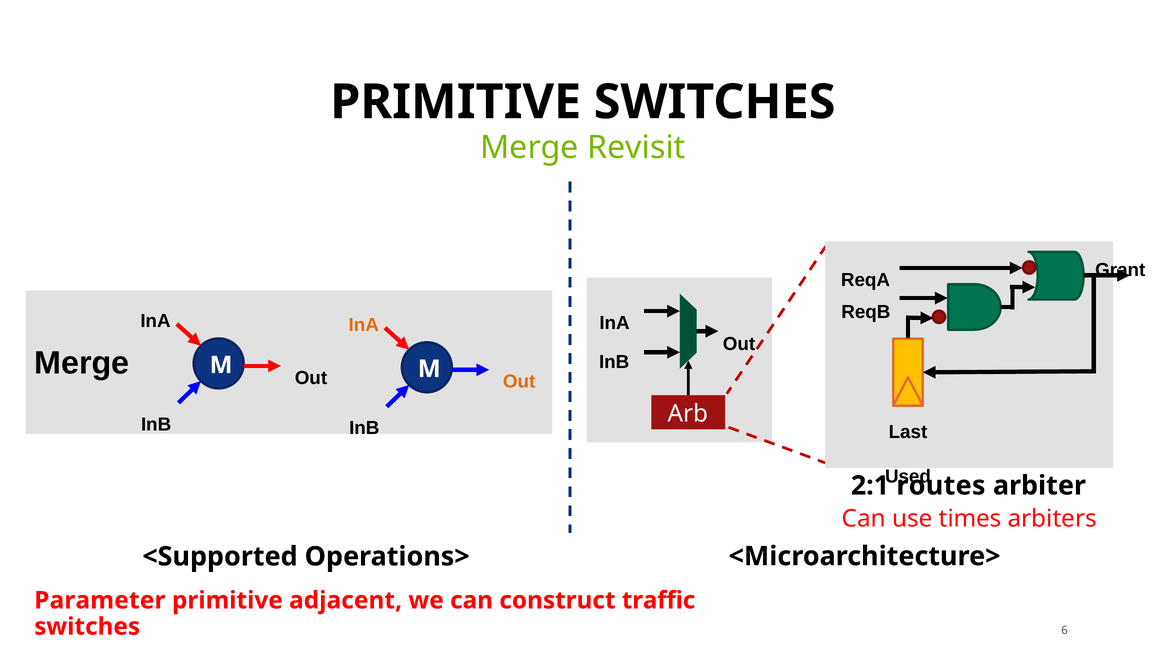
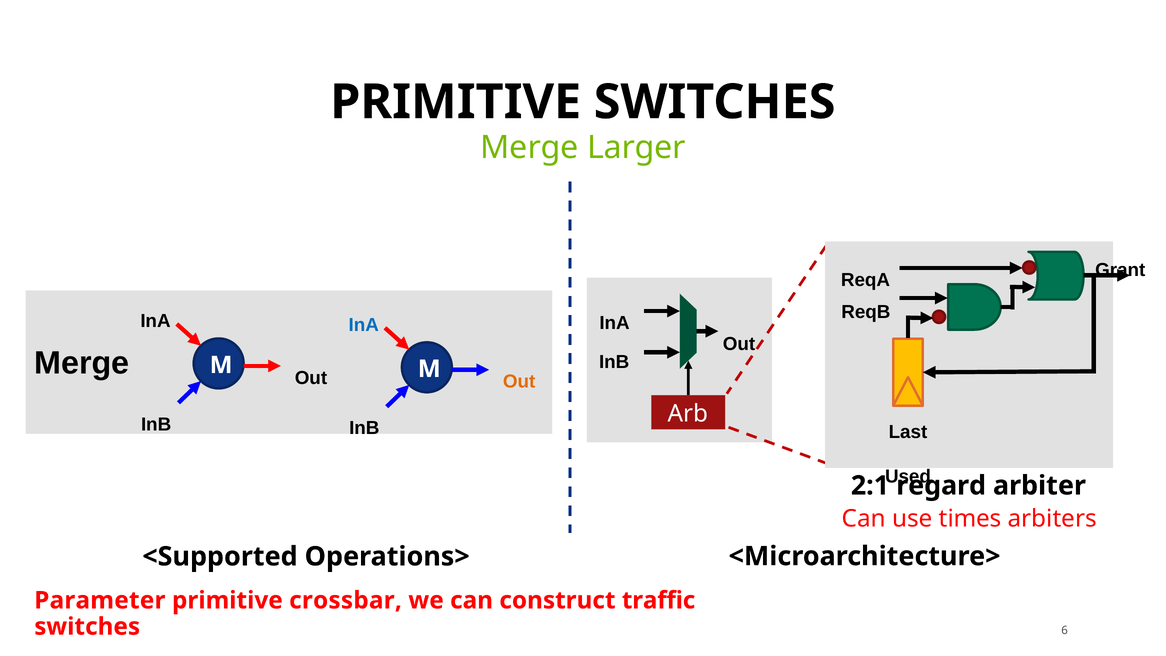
Revisit: Revisit -> Larger (636, 147)
InA colour: orange -> blue (364, 325)
routes: routes -> regard (941, 486)
adjacent: adjacent -> crossbar (345, 600)
